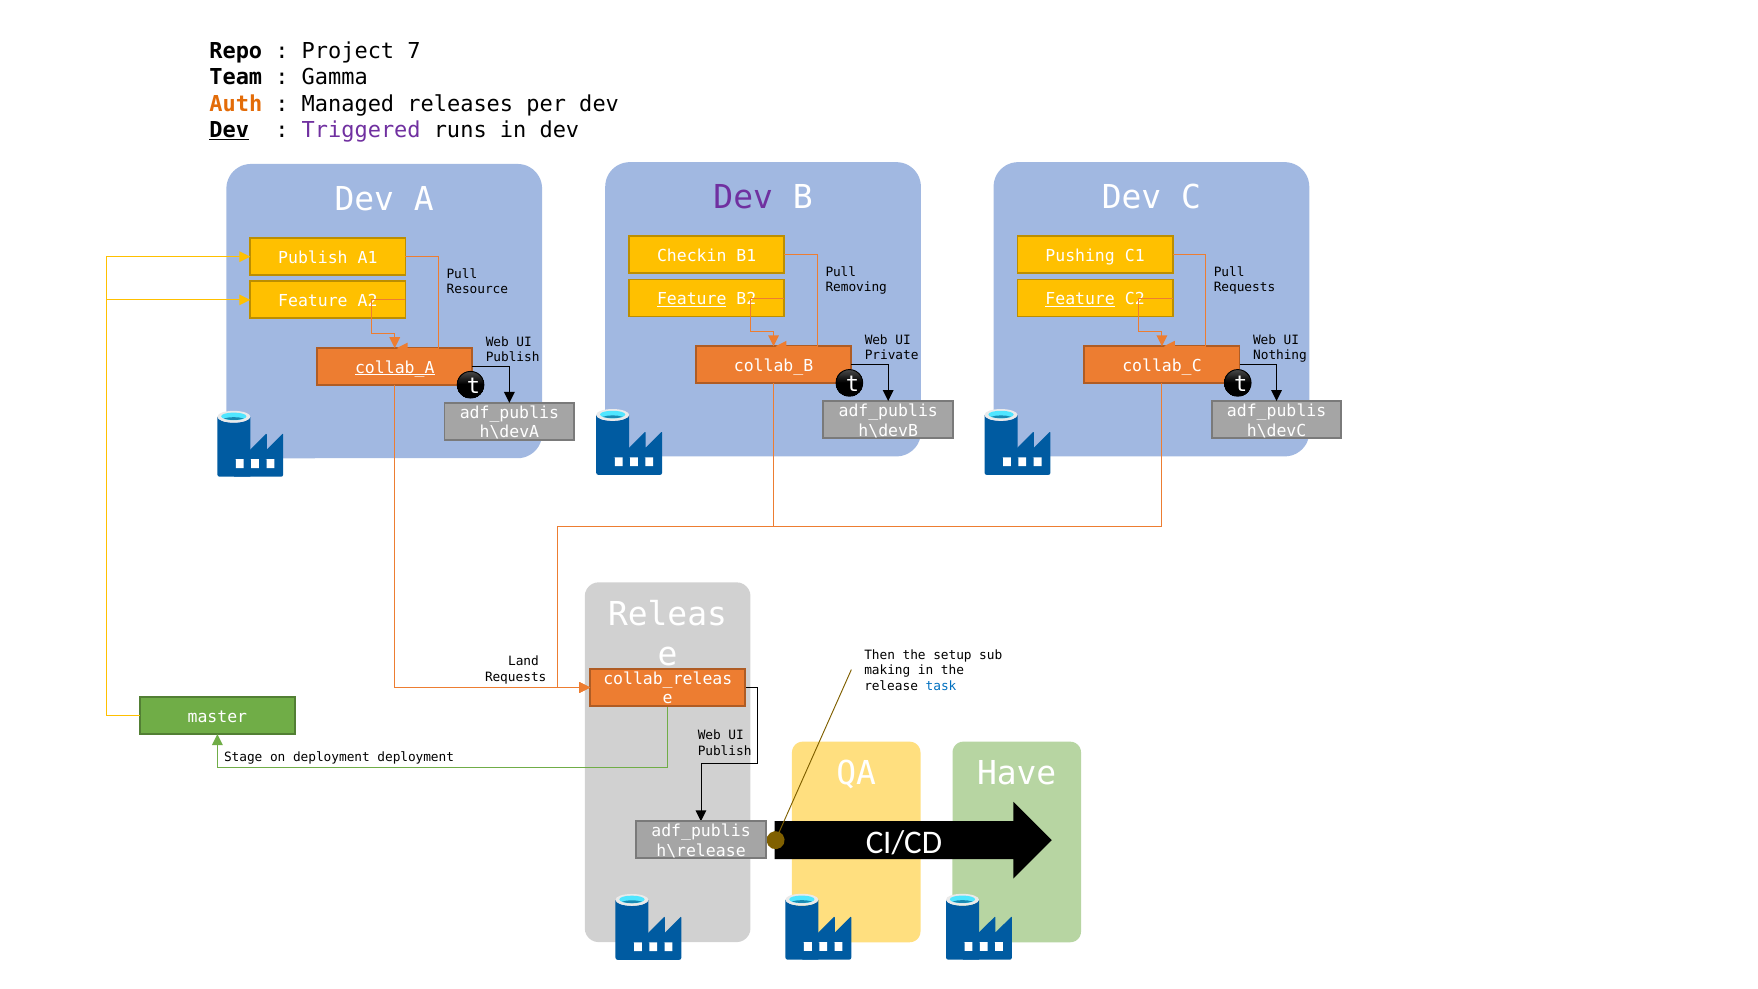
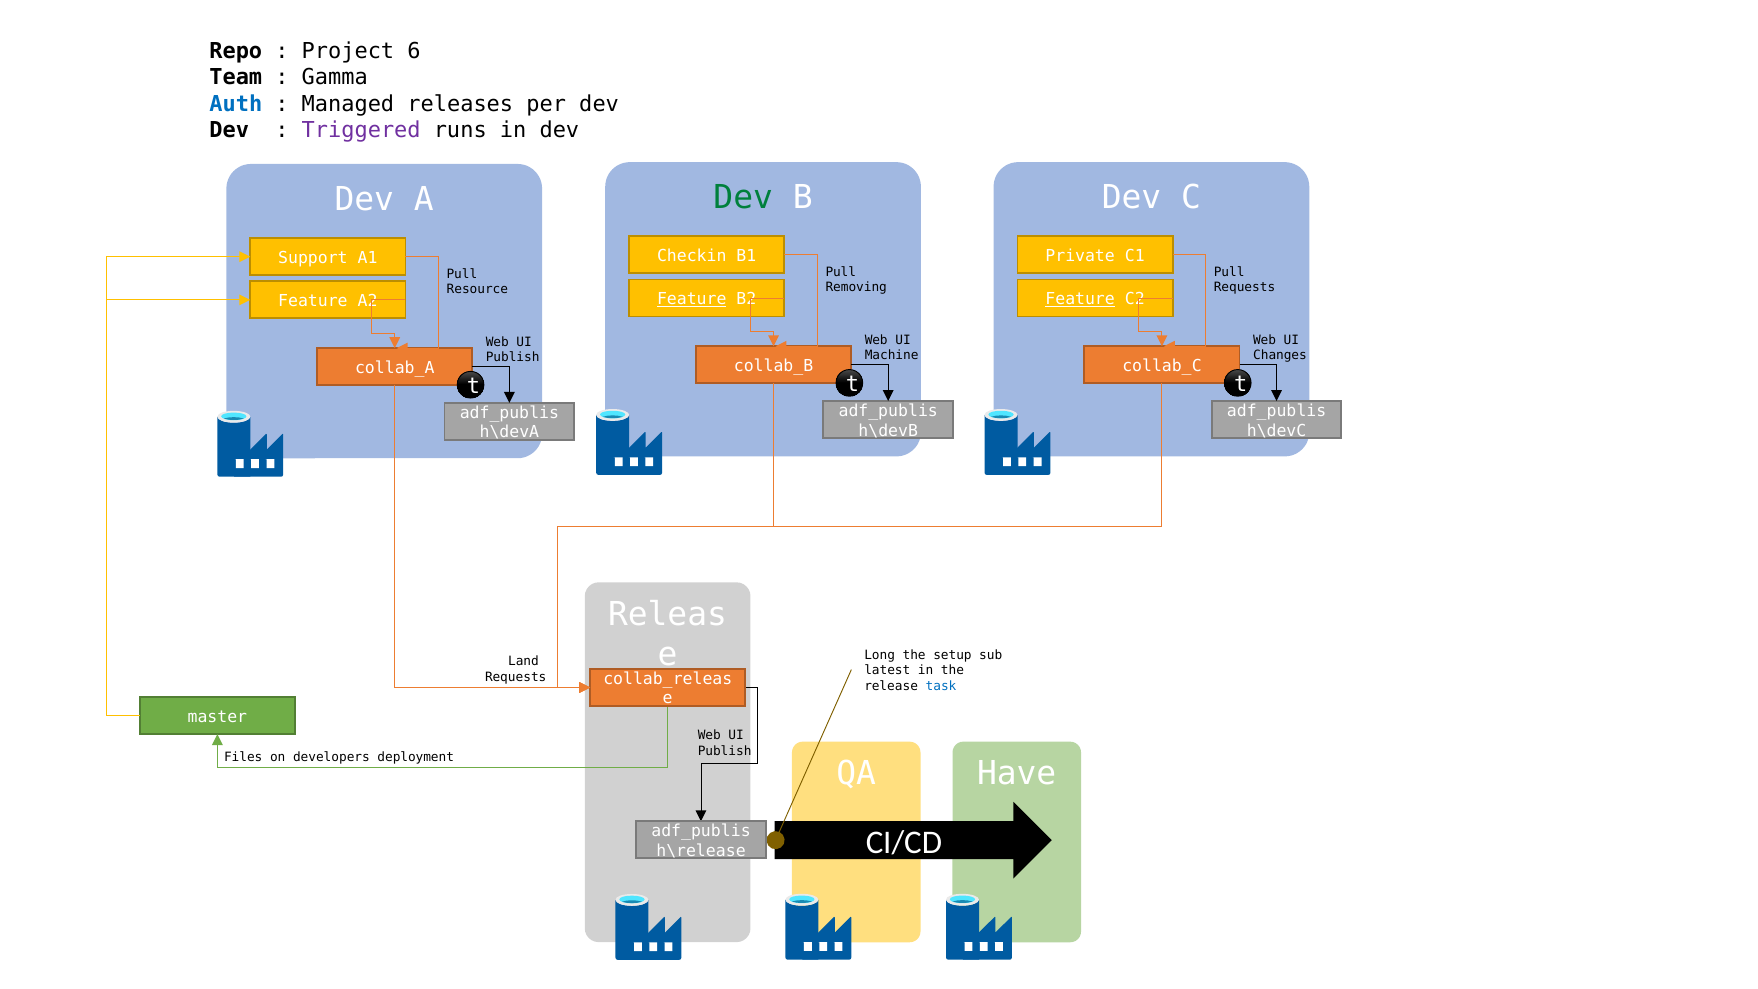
7: 7 -> 6 (414, 51)
Auth colour: orange -> blue (236, 104)
Dev underline: present -> none (229, 130)
Dev colour: purple -> green (743, 198)
Pushing: Pushing -> Private (1080, 256)
Publish: Publish -> Support (313, 258)
Private: Private -> Machine (892, 356)
Nothing: Nothing -> Changes (1280, 356)
collab_A underline: present -> none (395, 368)
Then: Then -> Long (880, 655)
making: making -> latest (887, 670)
Stage: Stage -> Files (243, 758)
on deployment: deployment -> developers (331, 758)
